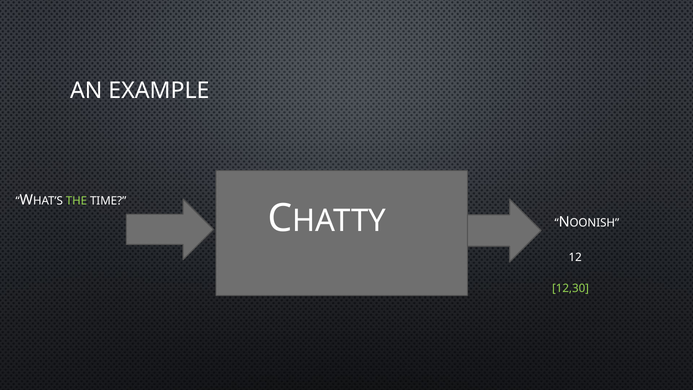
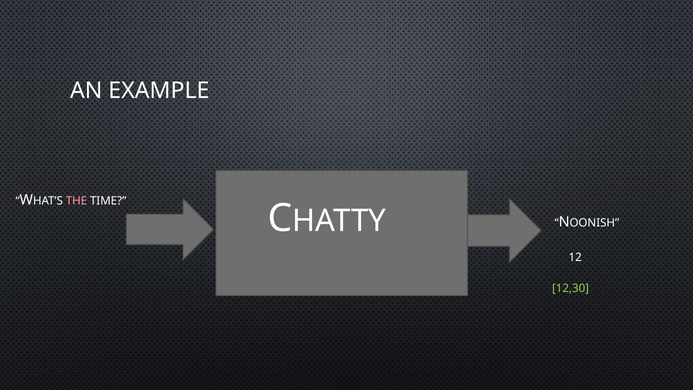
THE colour: light green -> pink (76, 201)
